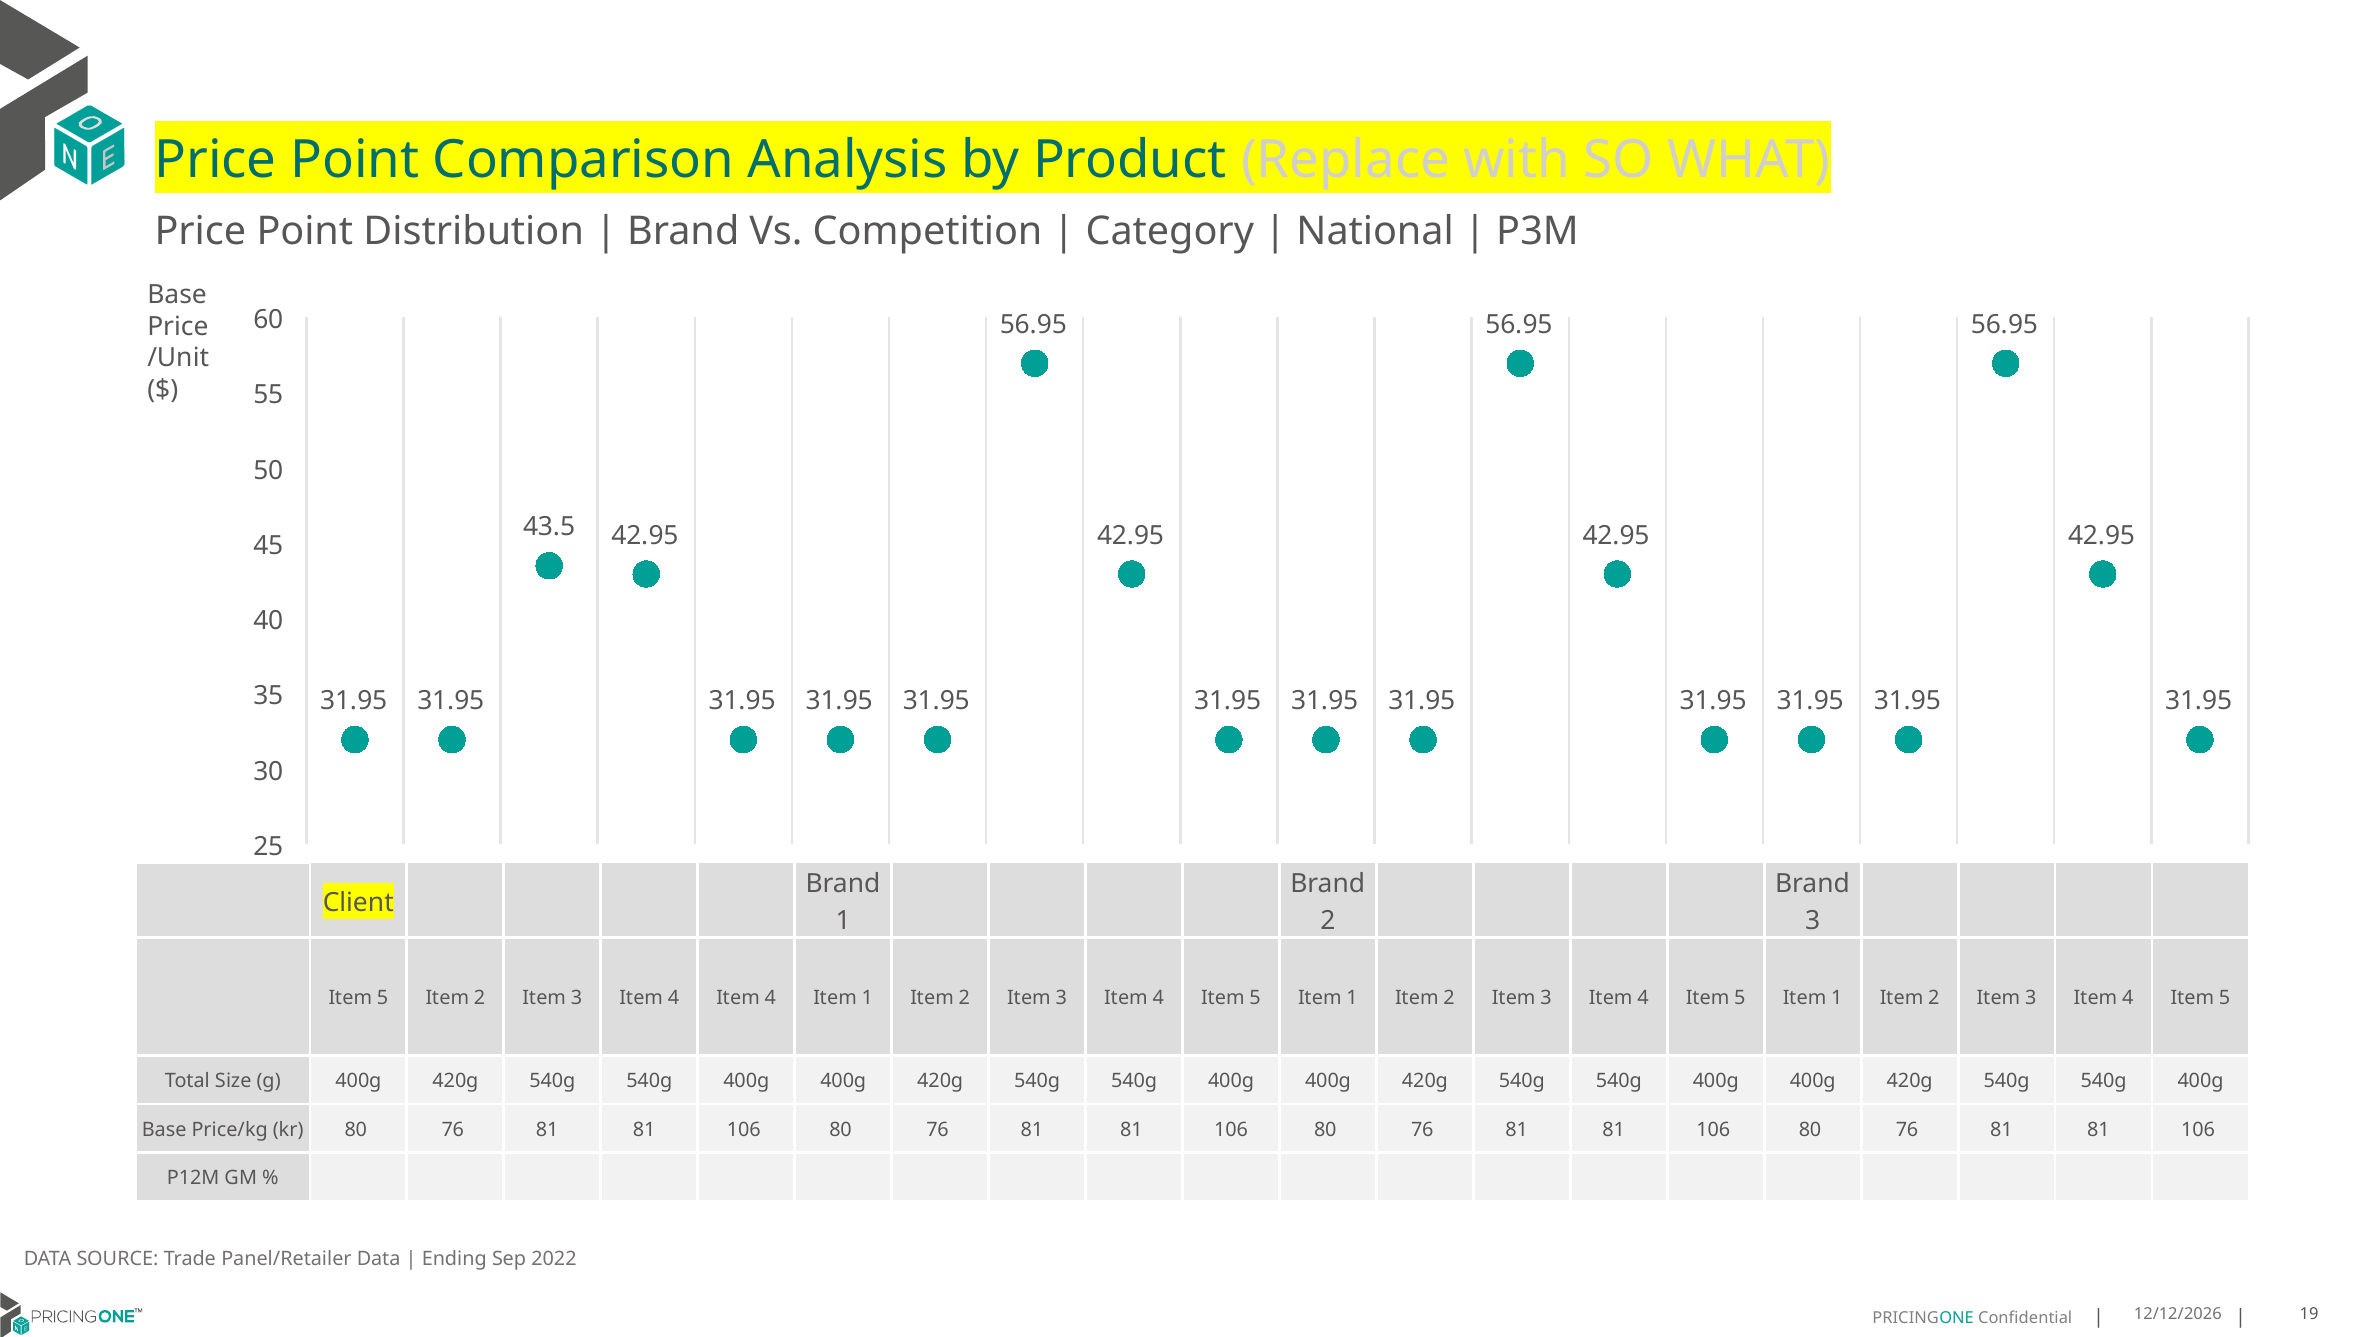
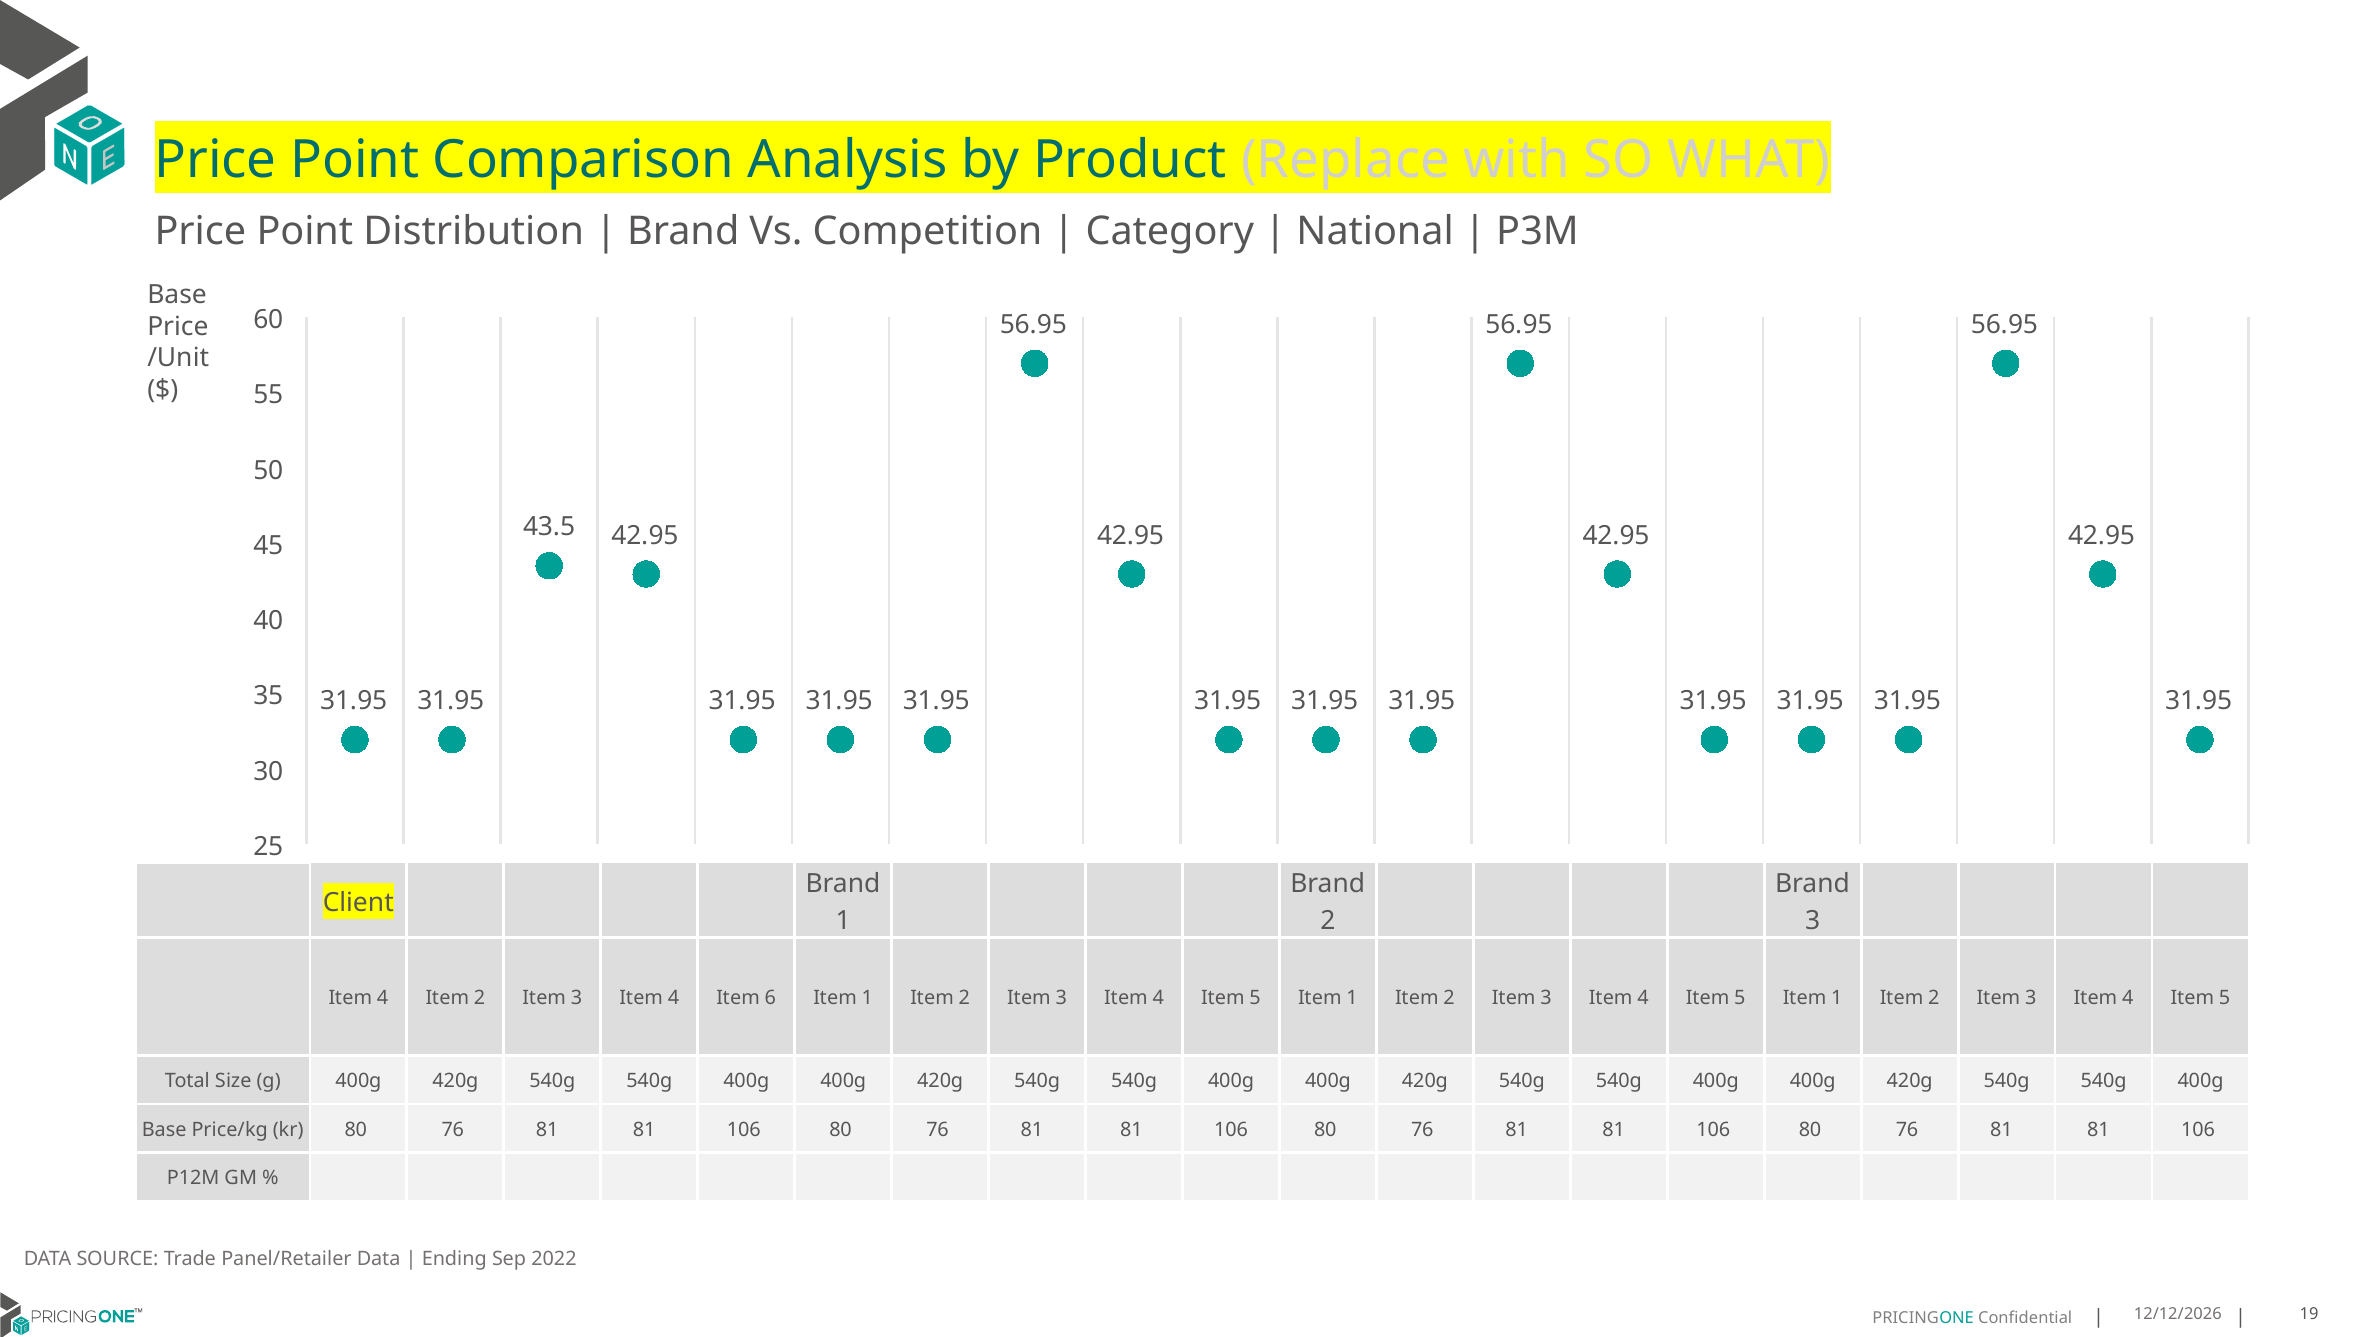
5: 5 -> 4 (383, 998)
4 Item 4: 4 -> 6 (770, 998)
